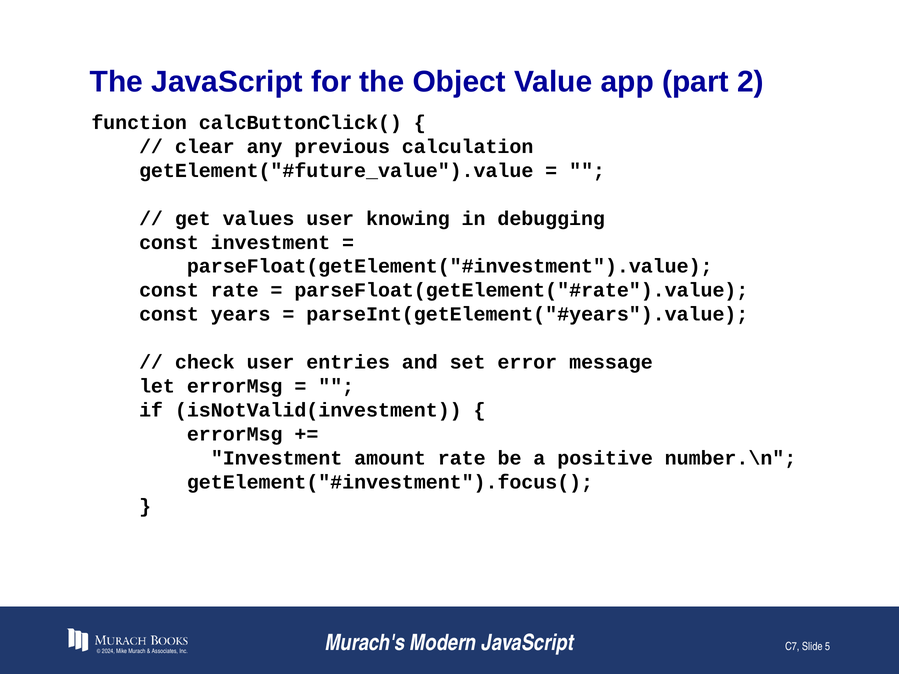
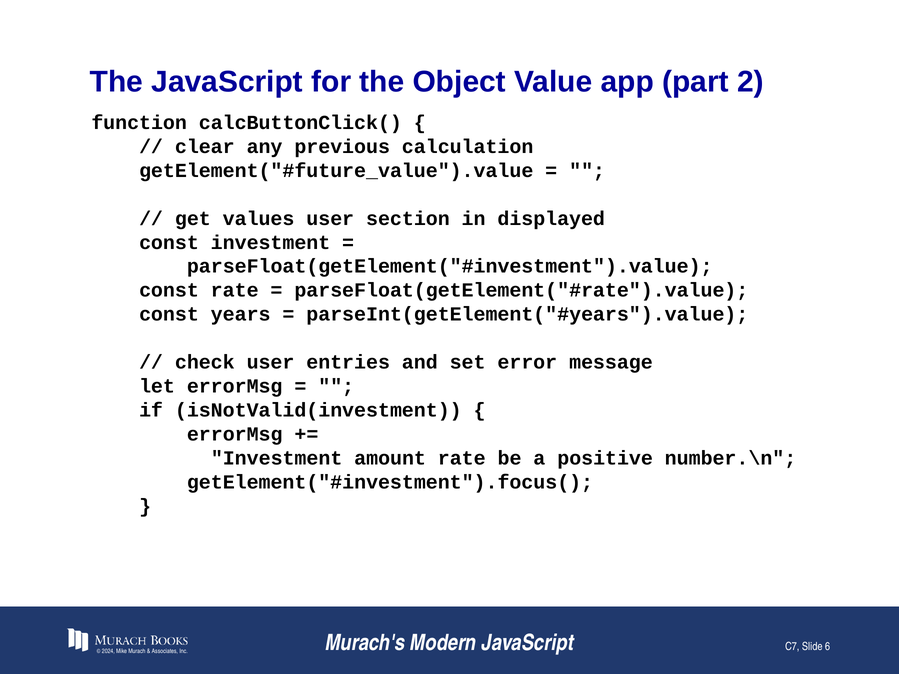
knowing: knowing -> section (408, 219)
debugging: debugging -> displayed (551, 219)
5: 5 -> 6 (828, 647)
